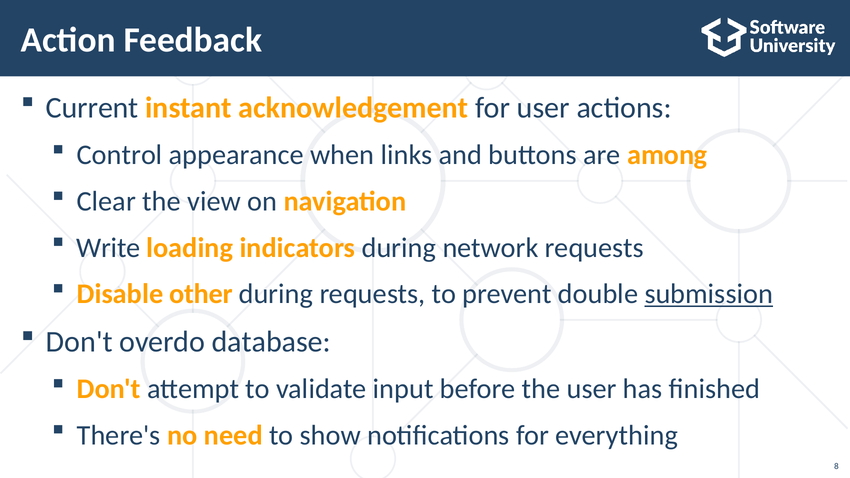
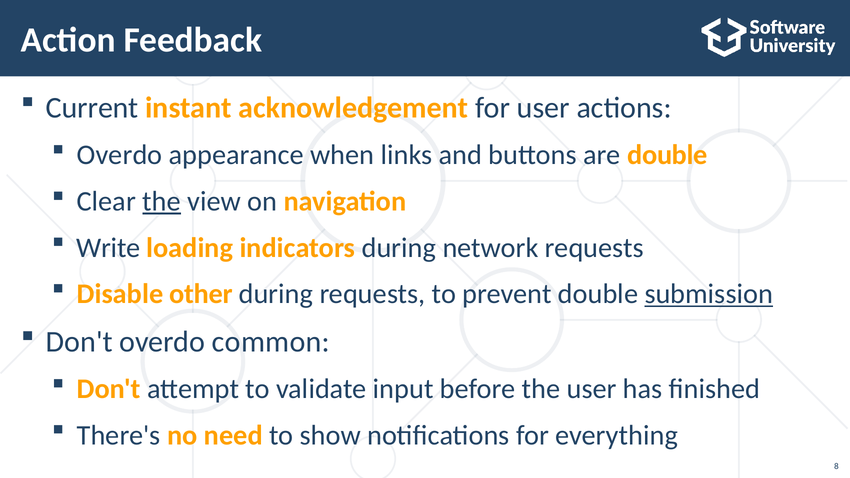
Control: Control -> Overdo (120, 155)
are among: among -> double (667, 155)
the underline: none -> present (162, 201)
database: database -> common (271, 342)
